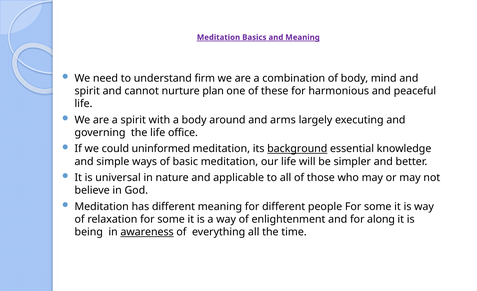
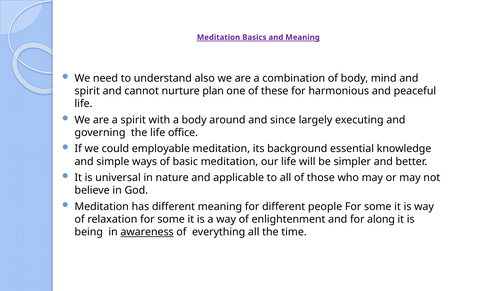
firm: firm -> also (205, 78)
arms: arms -> since (283, 120)
uninformed: uninformed -> employable (161, 149)
background underline: present -> none (297, 149)
